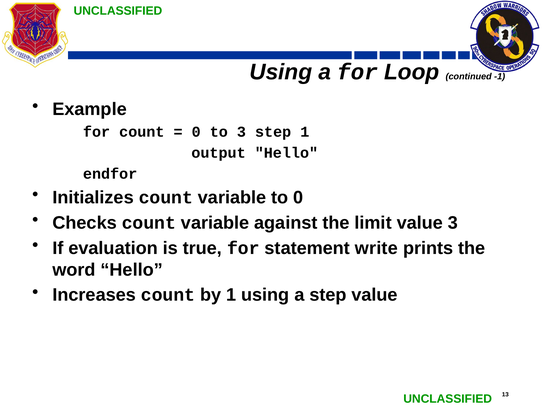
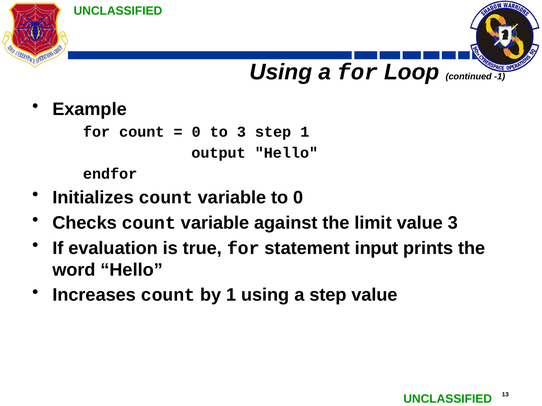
write: write -> input (377, 248)
